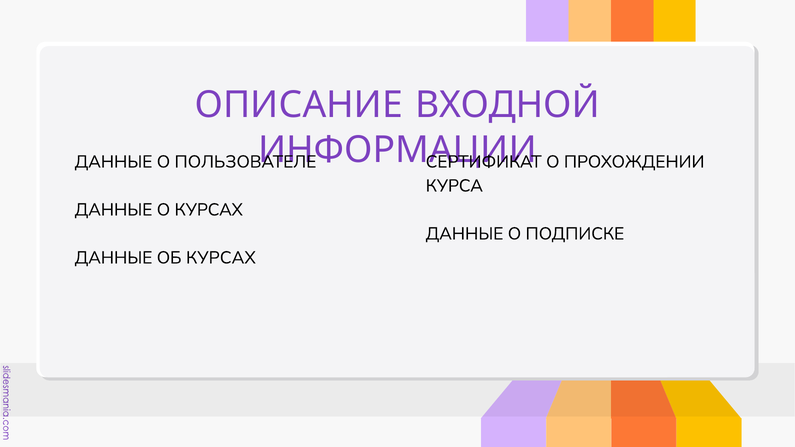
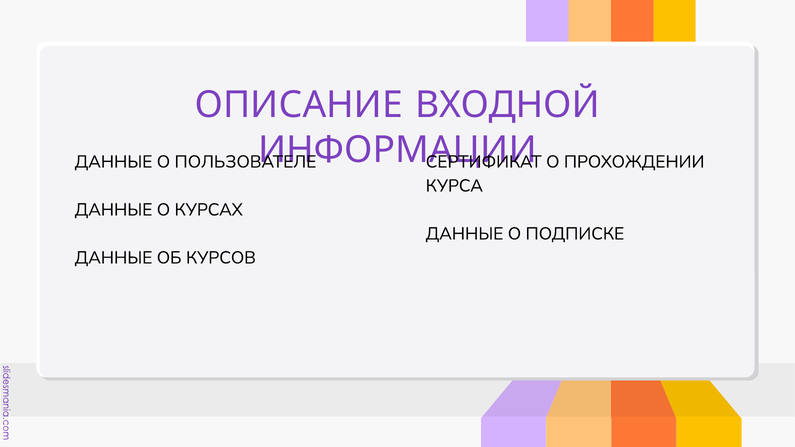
ОБ КУРСАХ: КУРСАХ -> КУРСОВ (221, 258)
